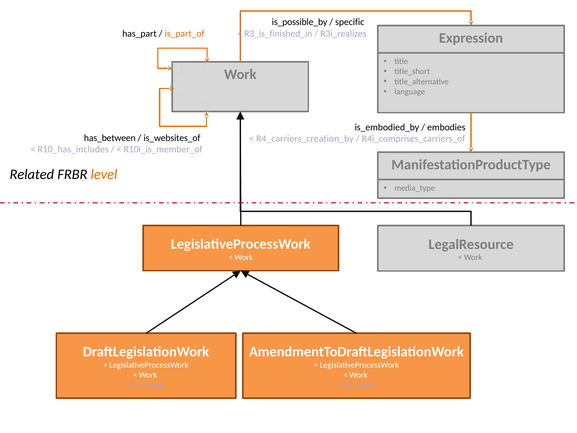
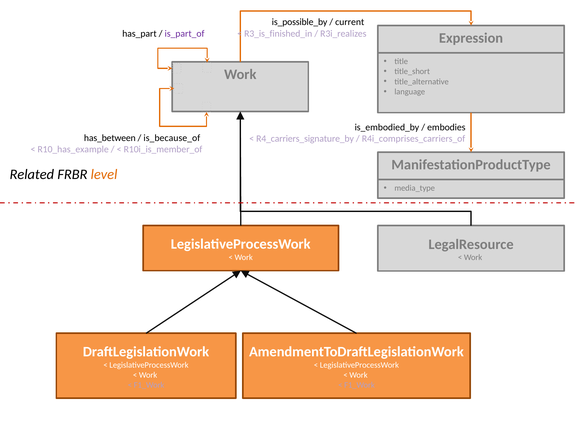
specific: specific -> current (350, 22)
is_part_of colour: orange -> purple (185, 34)
is_websites_of: is_websites_of -> is_because_of (172, 138)
R4_carriers_creation_by: R4_carriers_creation_by -> R4_carriers_signature_by (305, 139)
R10_has_includes: R10_has_includes -> R10_has_example (73, 149)
